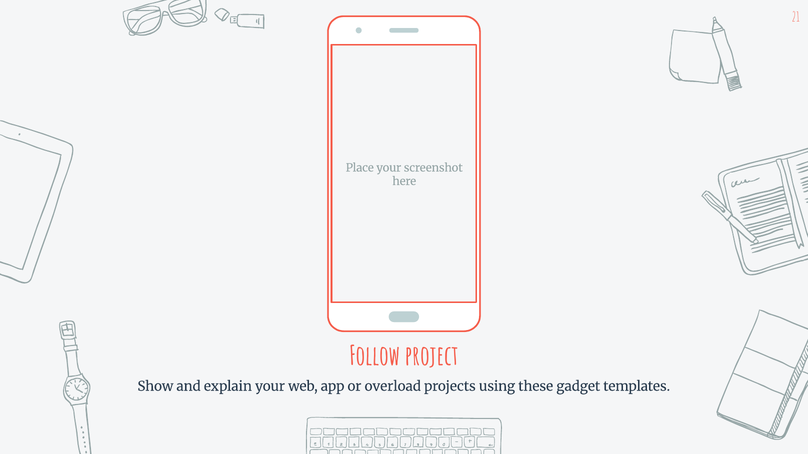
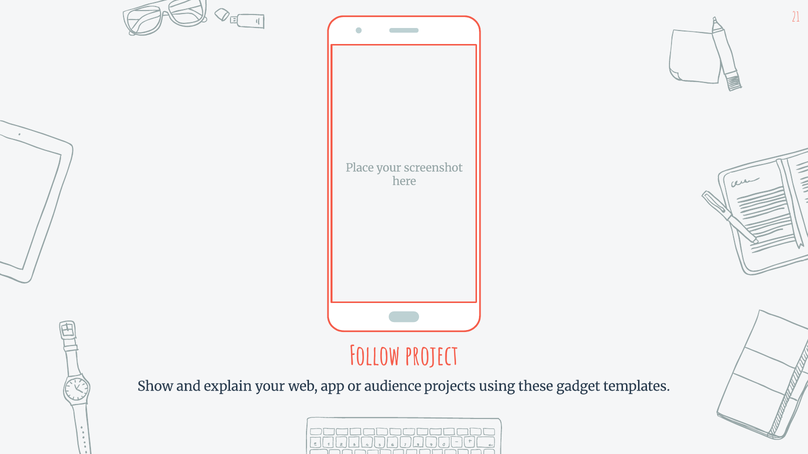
overload: overload -> audience (393, 387)
